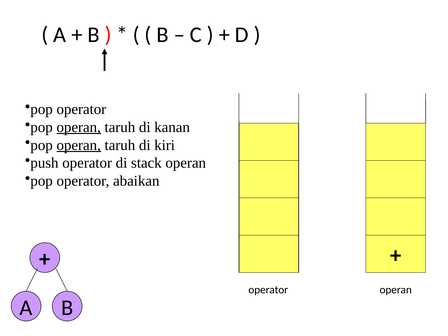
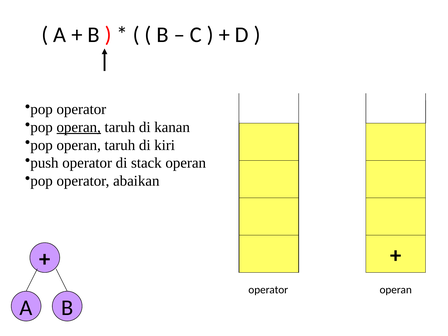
operan underline: present -> none (79, 145)
